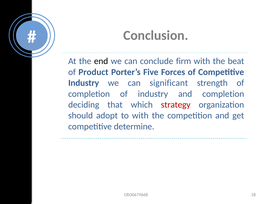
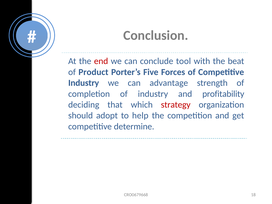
end colour: black -> red (101, 61)
firm: firm -> tool (183, 61)
significant: significant -> advantage (169, 83)
and completion: completion -> profitability (223, 94)
to with: with -> help (140, 116)
